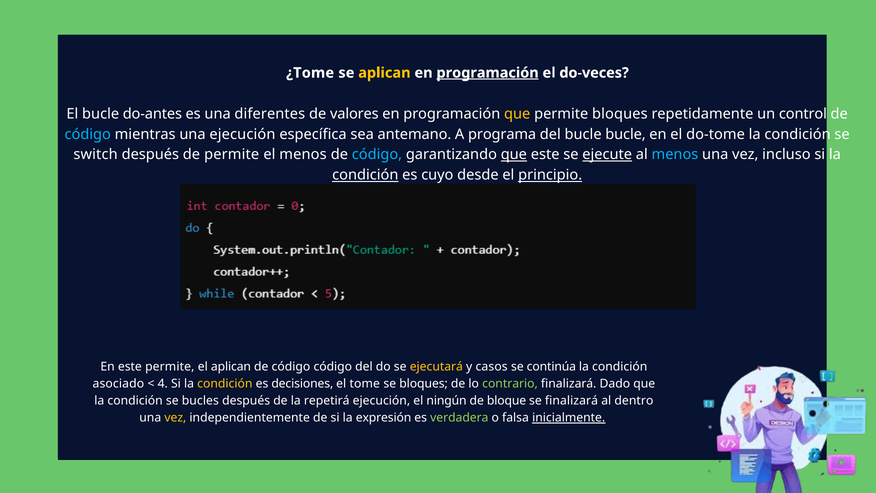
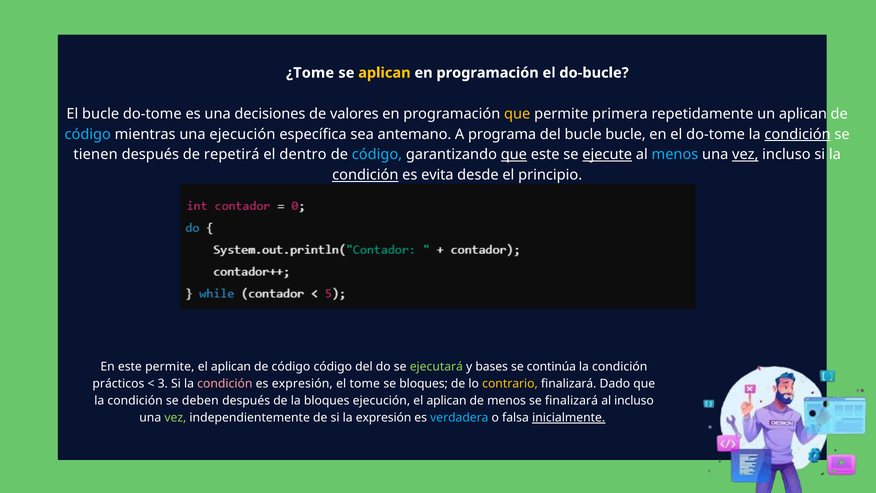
programación underline: present -> none (488, 73)
do-veces: do-veces -> do-bucle (594, 73)
bucle do-antes: do-antes -> do-tome (152, 114)
diferentes: diferentes -> decisiones (270, 114)
permite bloques: bloques -> primera (620, 114)
un control: control -> aplican (803, 114)
condición underline: none -> present (798, 134)
switch: switch -> tienen (96, 155)
de permite: permite -> repetirá (232, 155)
el menos: menos -> dentro (303, 155)
vez underline: none -> present (745, 155)
cuyo: cuyo -> evita (437, 175)
principio underline: present -> none (550, 175)
ejecutará colour: yellow -> light green (436, 366)
casos: casos -> bases (492, 366)
asociado: asociado -> prácticos (118, 384)
4: 4 -> 3 (163, 384)
condición colour: yellow -> pink (225, 384)
es decisiones: decisiones -> expresión (302, 384)
contrario colour: light green -> yellow (510, 384)
bucles: bucles -> deben (200, 401)
la repetirá: repetirá -> bloques (327, 401)
ejecución el ningún: ningún -> aplican (447, 401)
de bloque: bloque -> menos (507, 401)
al dentro: dentro -> incluso (634, 401)
vez colour: yellow -> light green (175, 418)
verdadera colour: light green -> light blue (459, 418)
